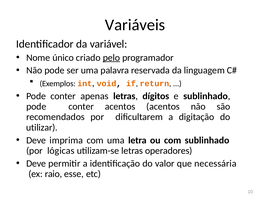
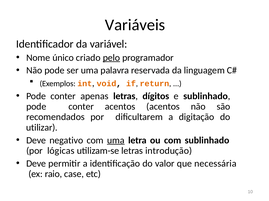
imprima: imprima -> negativo (66, 141)
uma underline: none -> present (116, 141)
operadores: operadores -> introdução (169, 151)
esse: esse -> case (74, 175)
